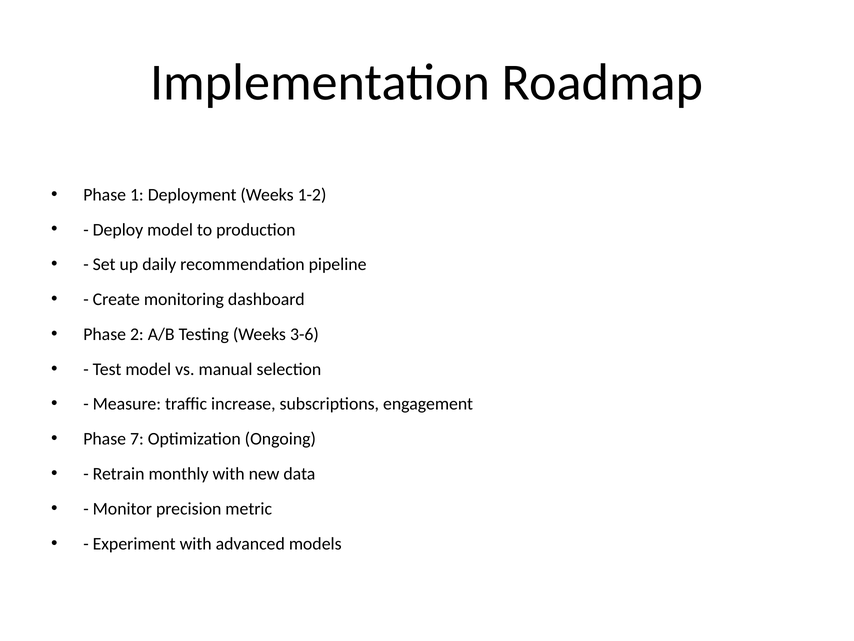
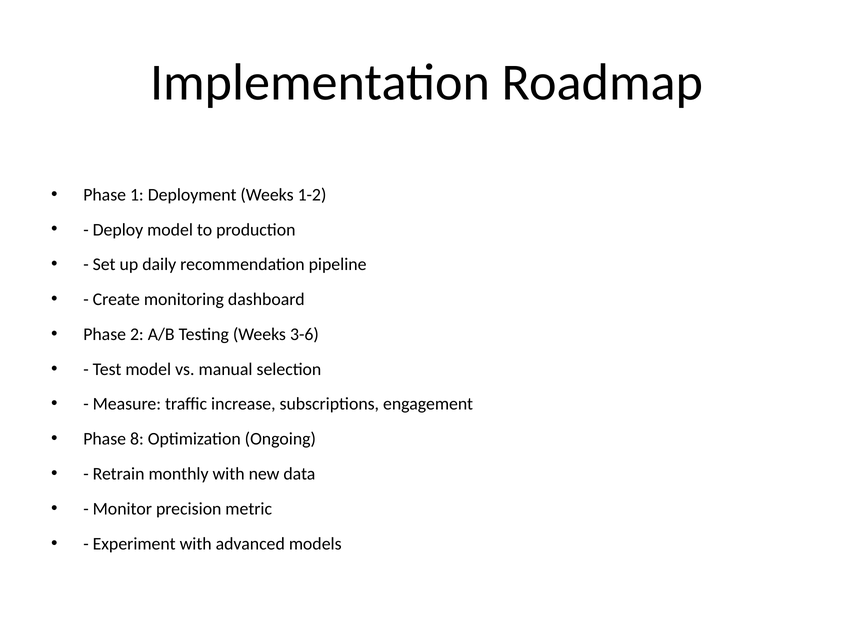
7: 7 -> 8 (137, 439)
